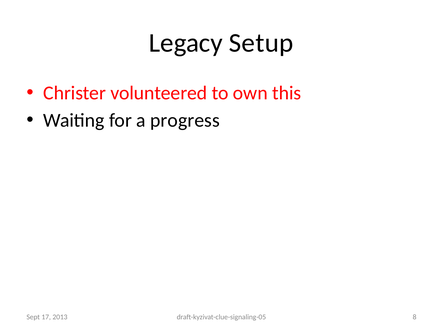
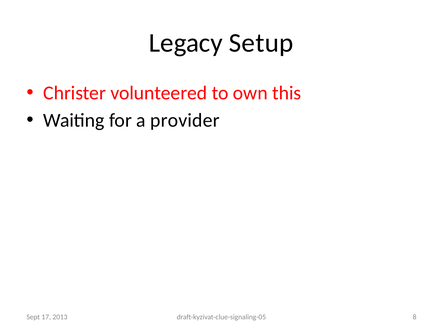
progress: progress -> provider (185, 121)
